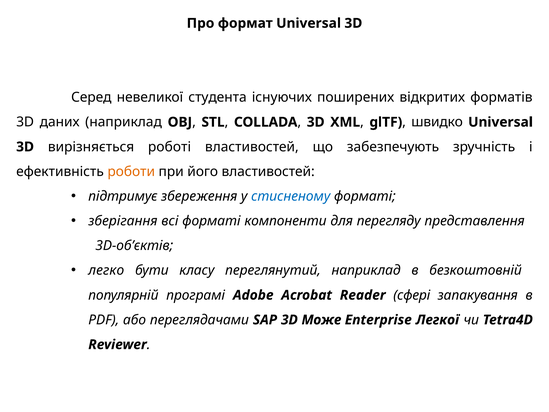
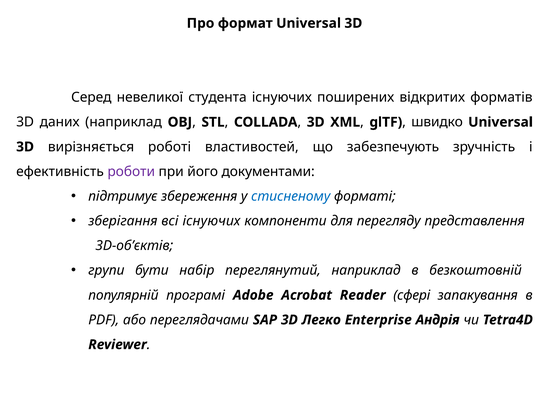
роботи colour: orange -> purple (131, 171)
його властивостей: властивостей -> документами (268, 171)
всі форматі: форматі -> існуючих (211, 221)
легко: легко -> групи (106, 270)
класу: класу -> набір (197, 270)
Може: Може -> Легко (321, 320)
Легкої: Легкої -> Андрія (438, 320)
